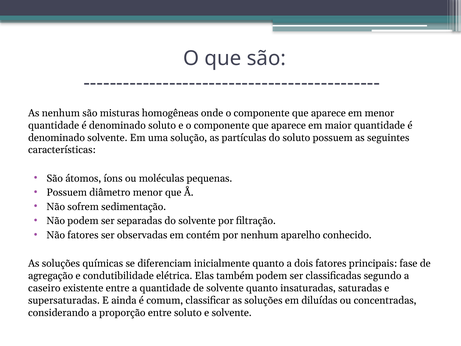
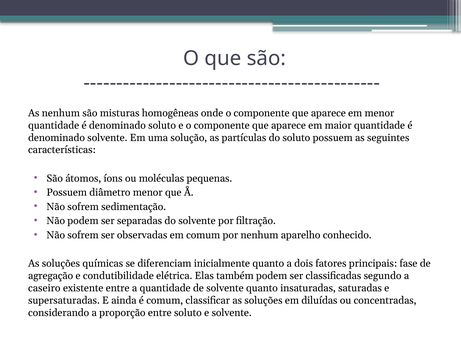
fatores: fatores -> sofrem (83, 235)
em contém: contém -> comum (203, 235)
